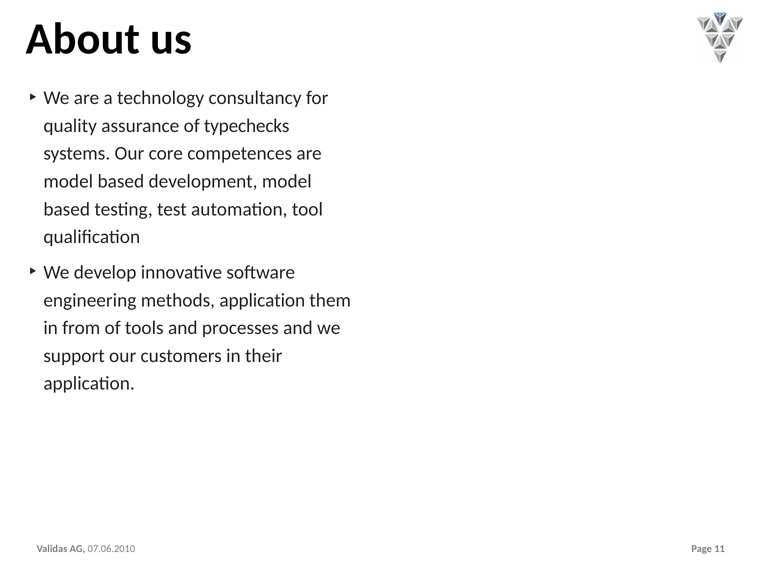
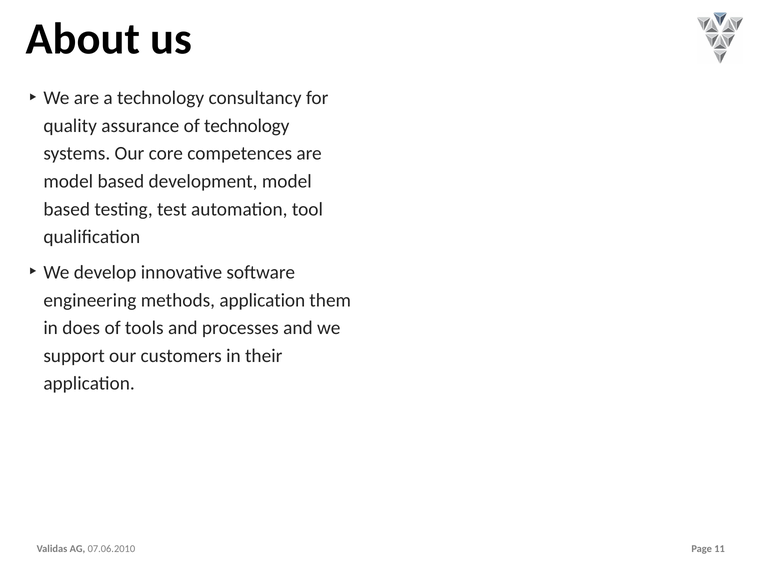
of typechecks: typechecks -> technology (247, 126)
from: from -> does (81, 328)
